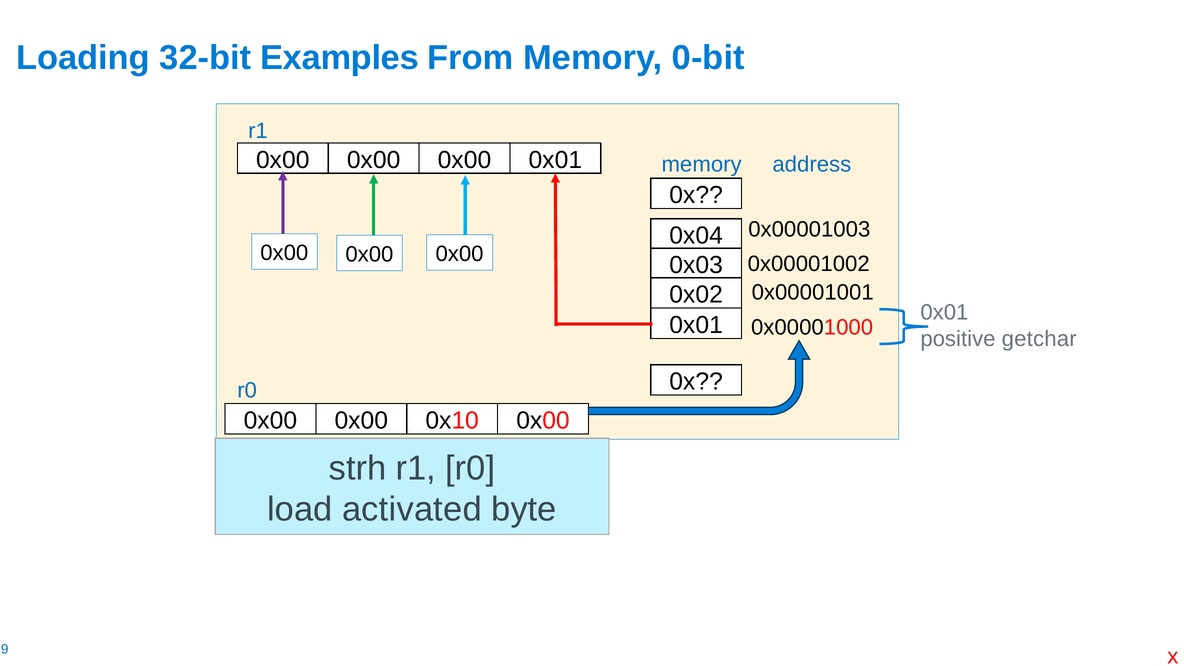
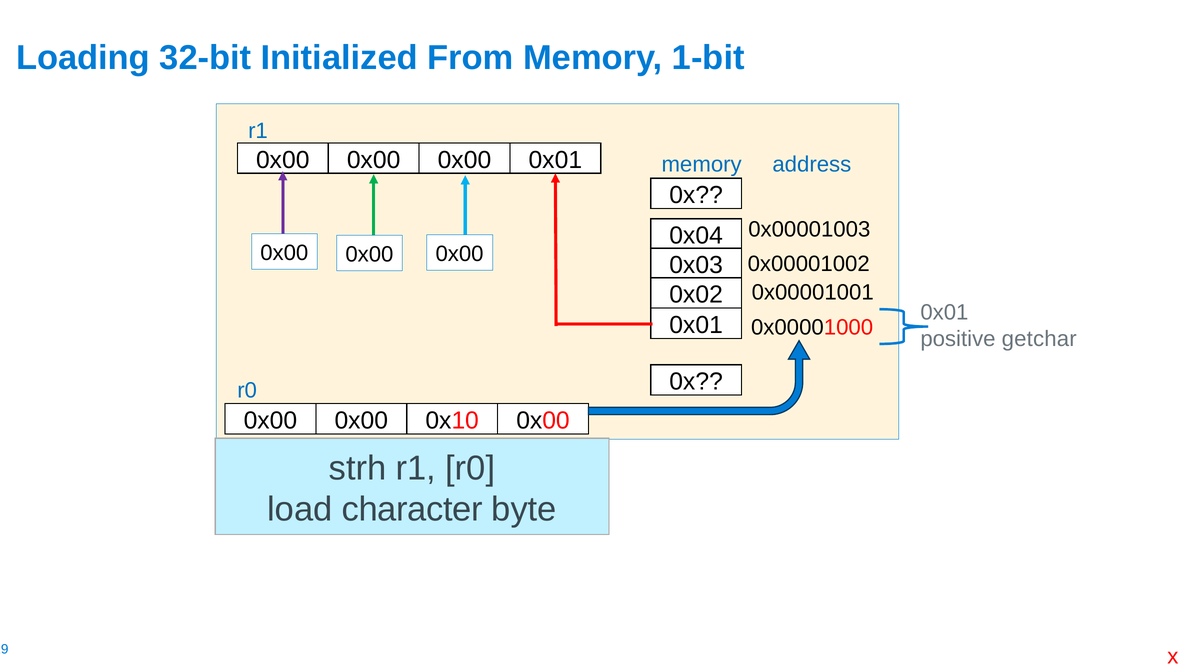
Examples: Examples -> Initialized (339, 58)
0-bit: 0-bit -> 1-bit (708, 58)
activated: activated -> character (412, 510)
